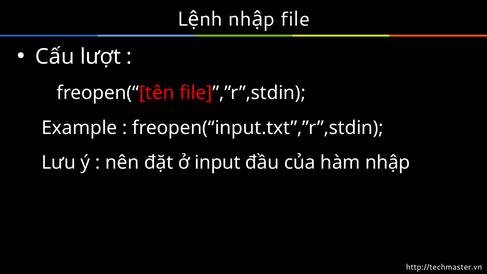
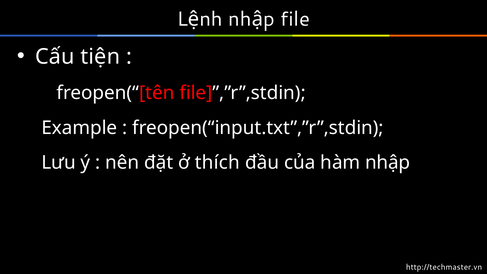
lượt: lượt -> tiện (100, 57)
input: input -> thích (217, 163)
